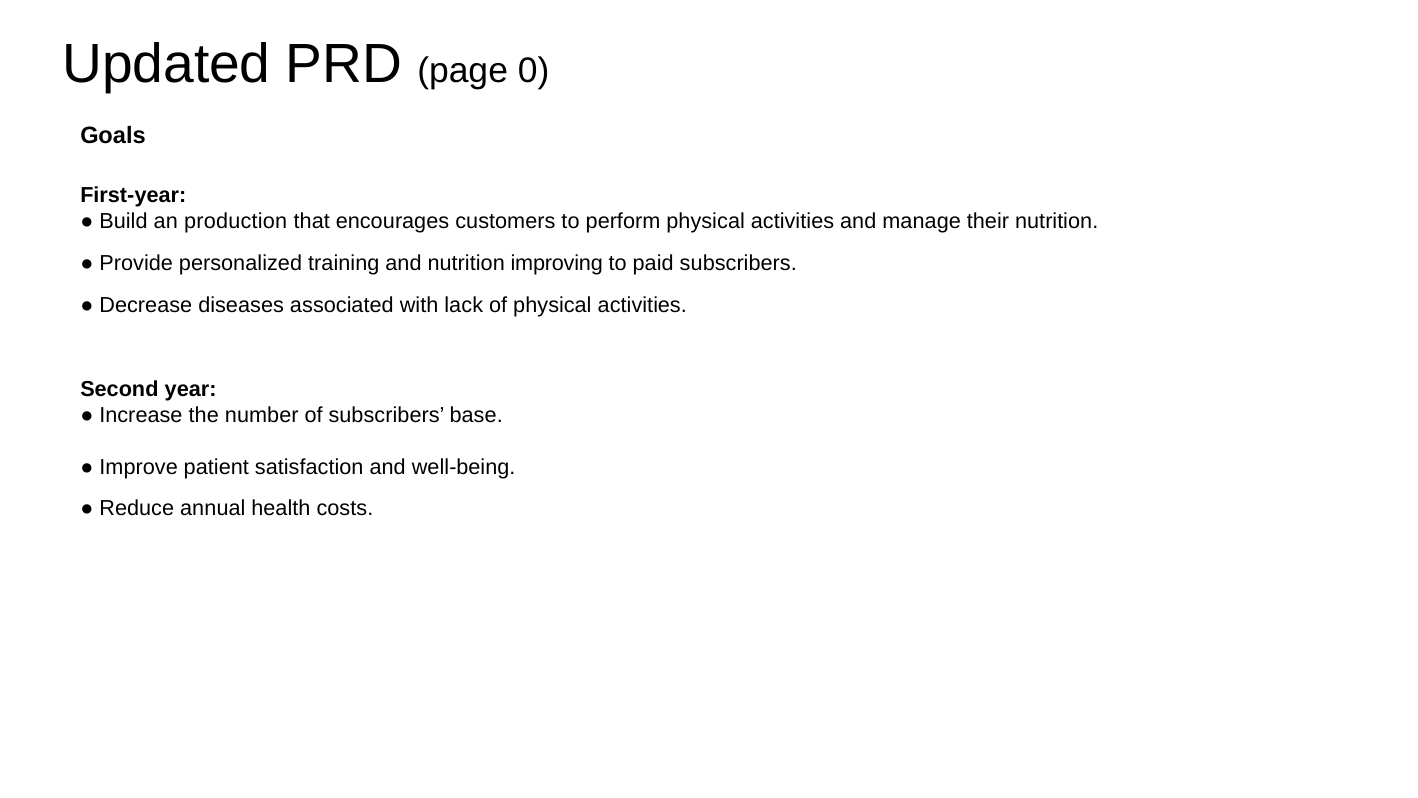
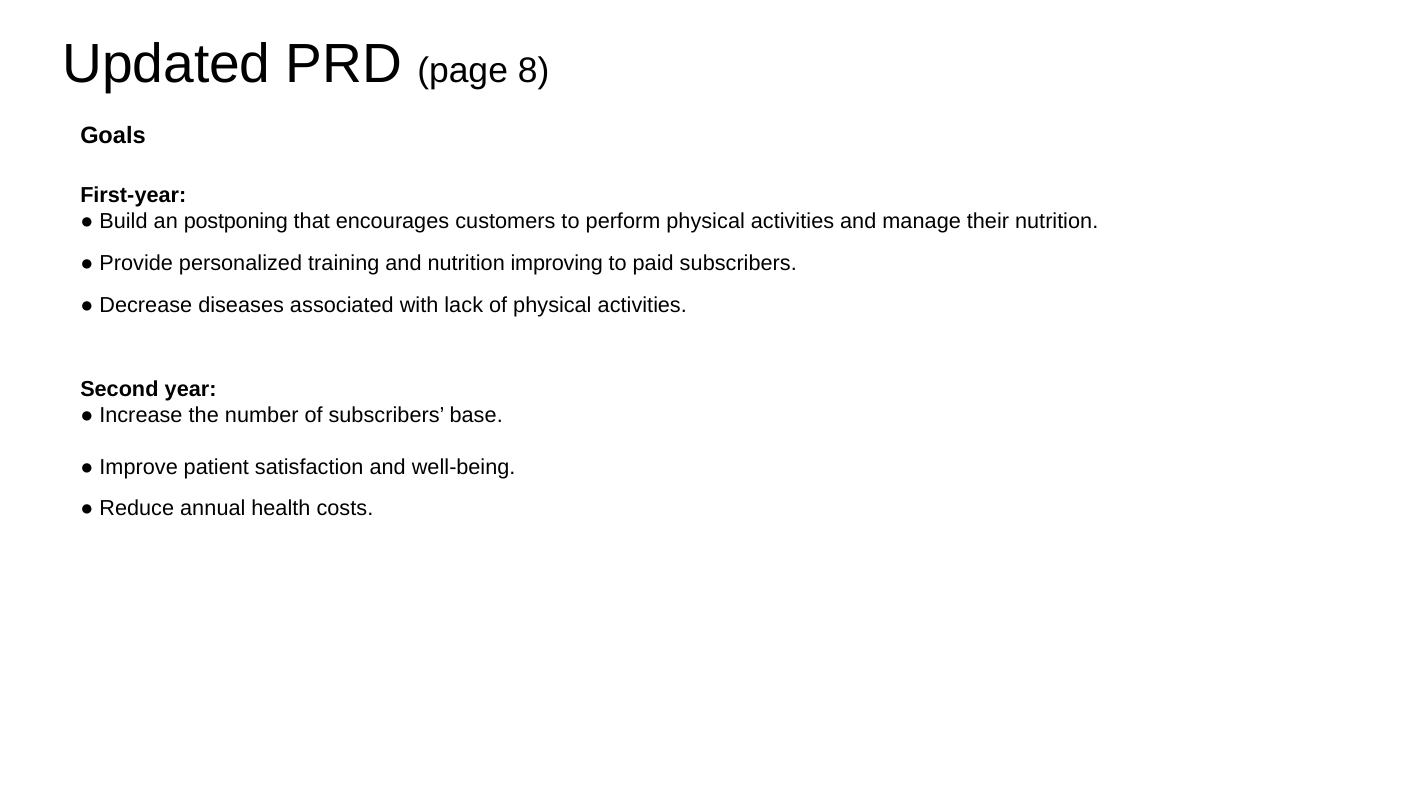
0: 0 -> 8 (534, 71)
production: production -> postponing (236, 222)
